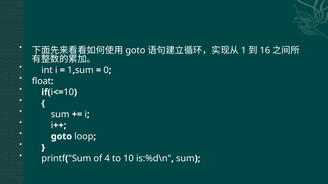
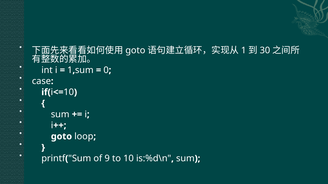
16: 16 -> 30 (265, 50)
float: float -> case (41, 81)
4: 4 -> 9 (107, 159)
